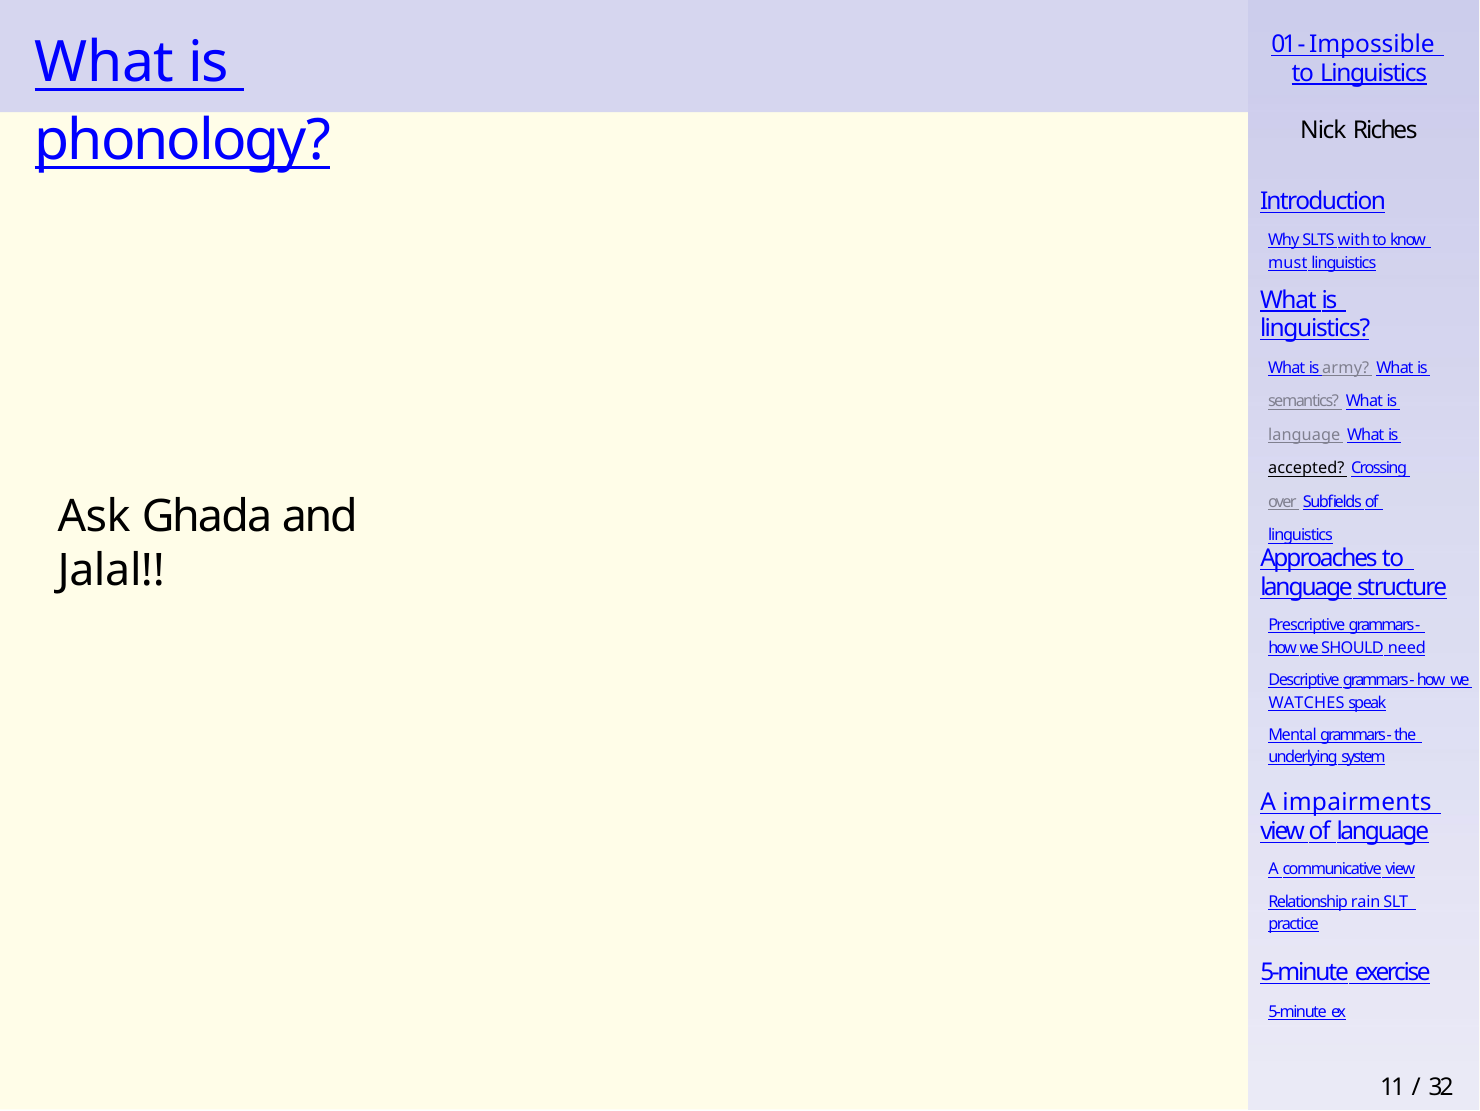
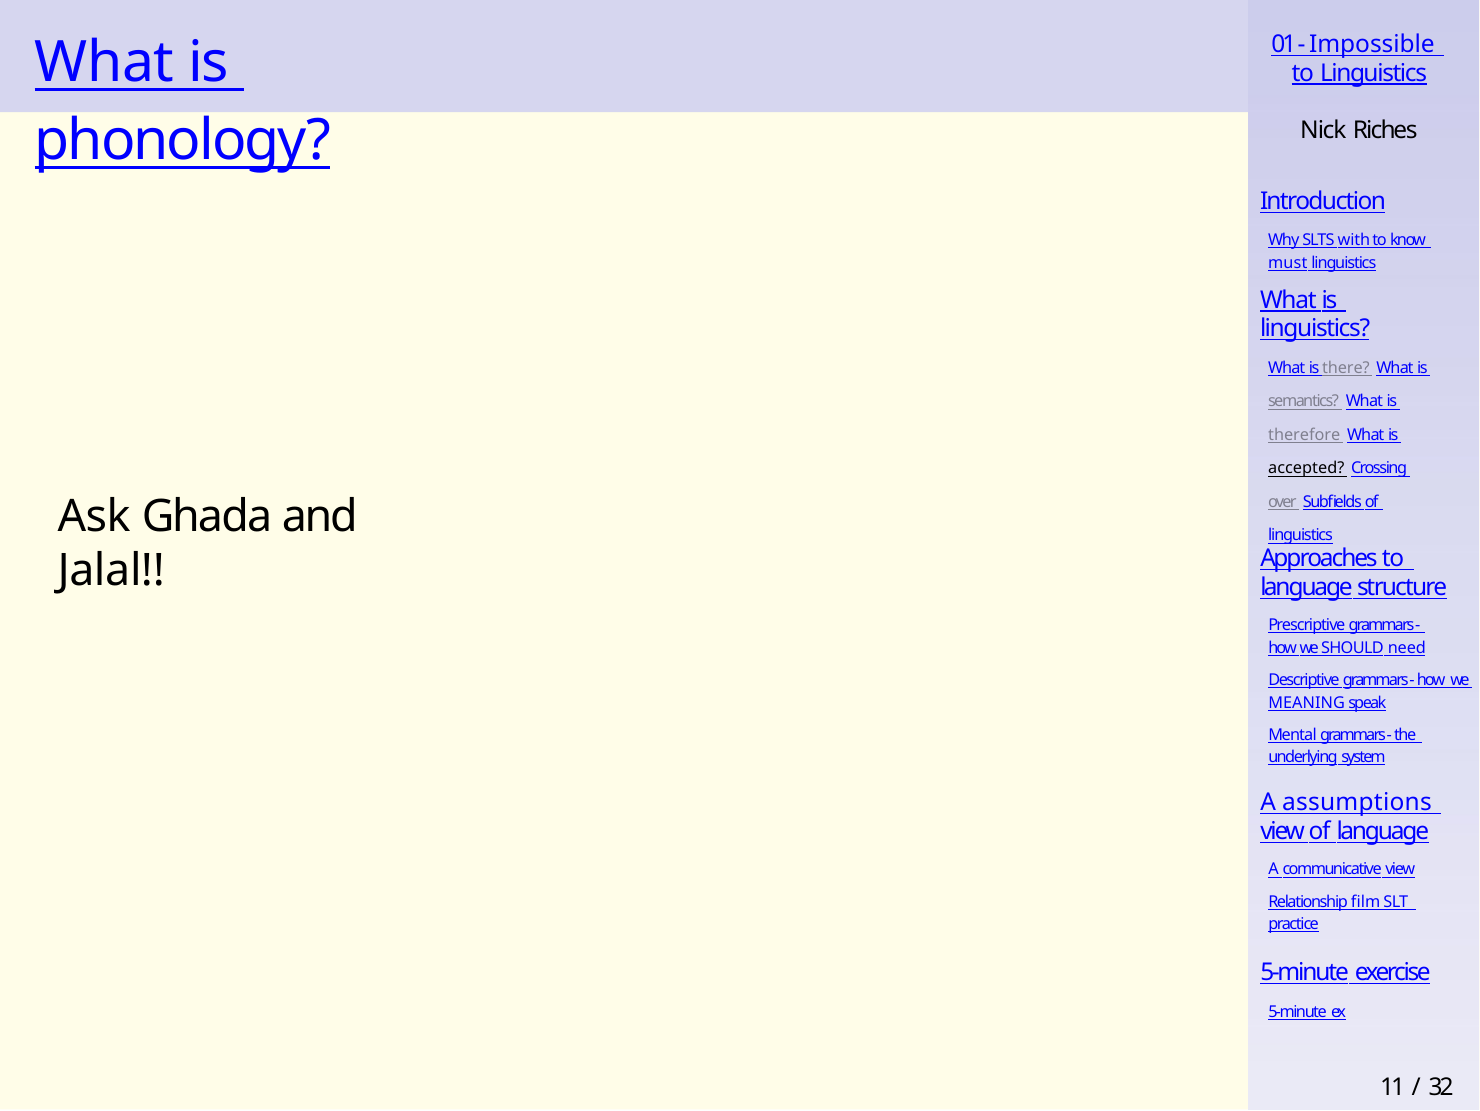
army: army -> there (1346, 368)
language: language -> therefore (1304, 435)
WATCHES: WATCHES -> MEANING (1307, 703)
impairments: impairments -> assumptions (1357, 803)
rain: rain -> film (1366, 902)
